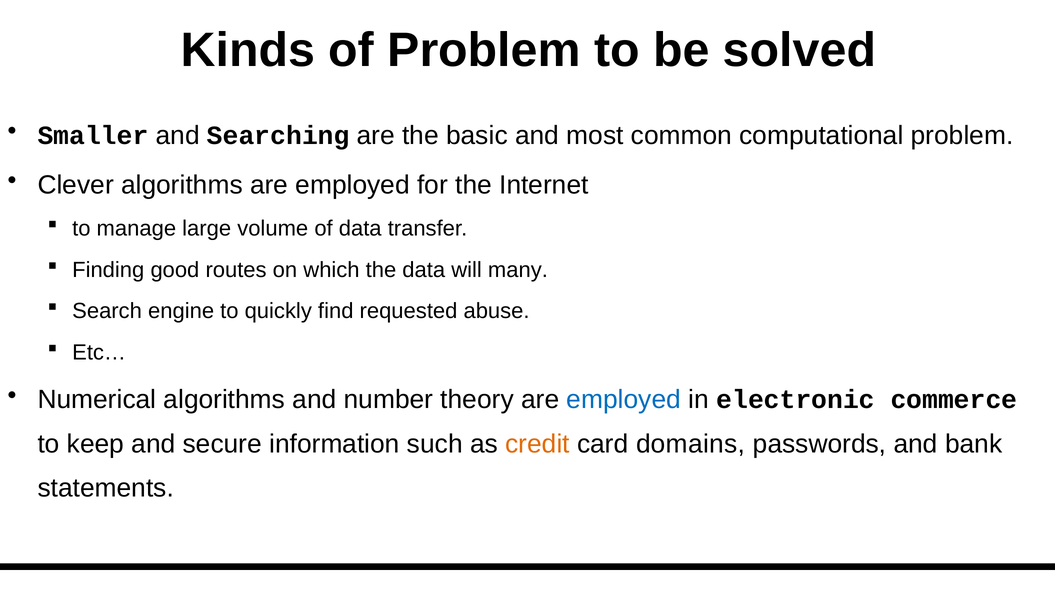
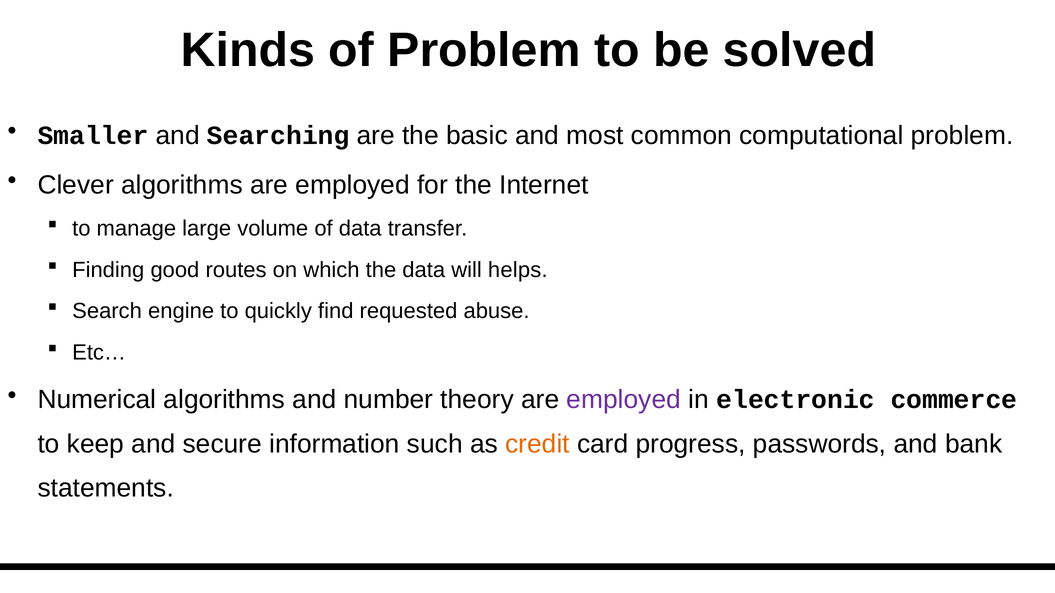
many: many -> helps (518, 270)
employed colour: blue -> purple (624, 400)
domains: domains -> progress (691, 444)
